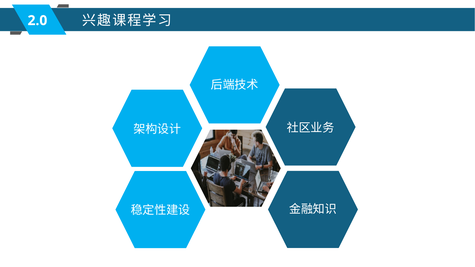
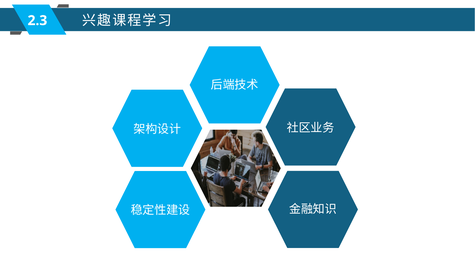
2.0: 2.0 -> 2.3 (37, 21)
